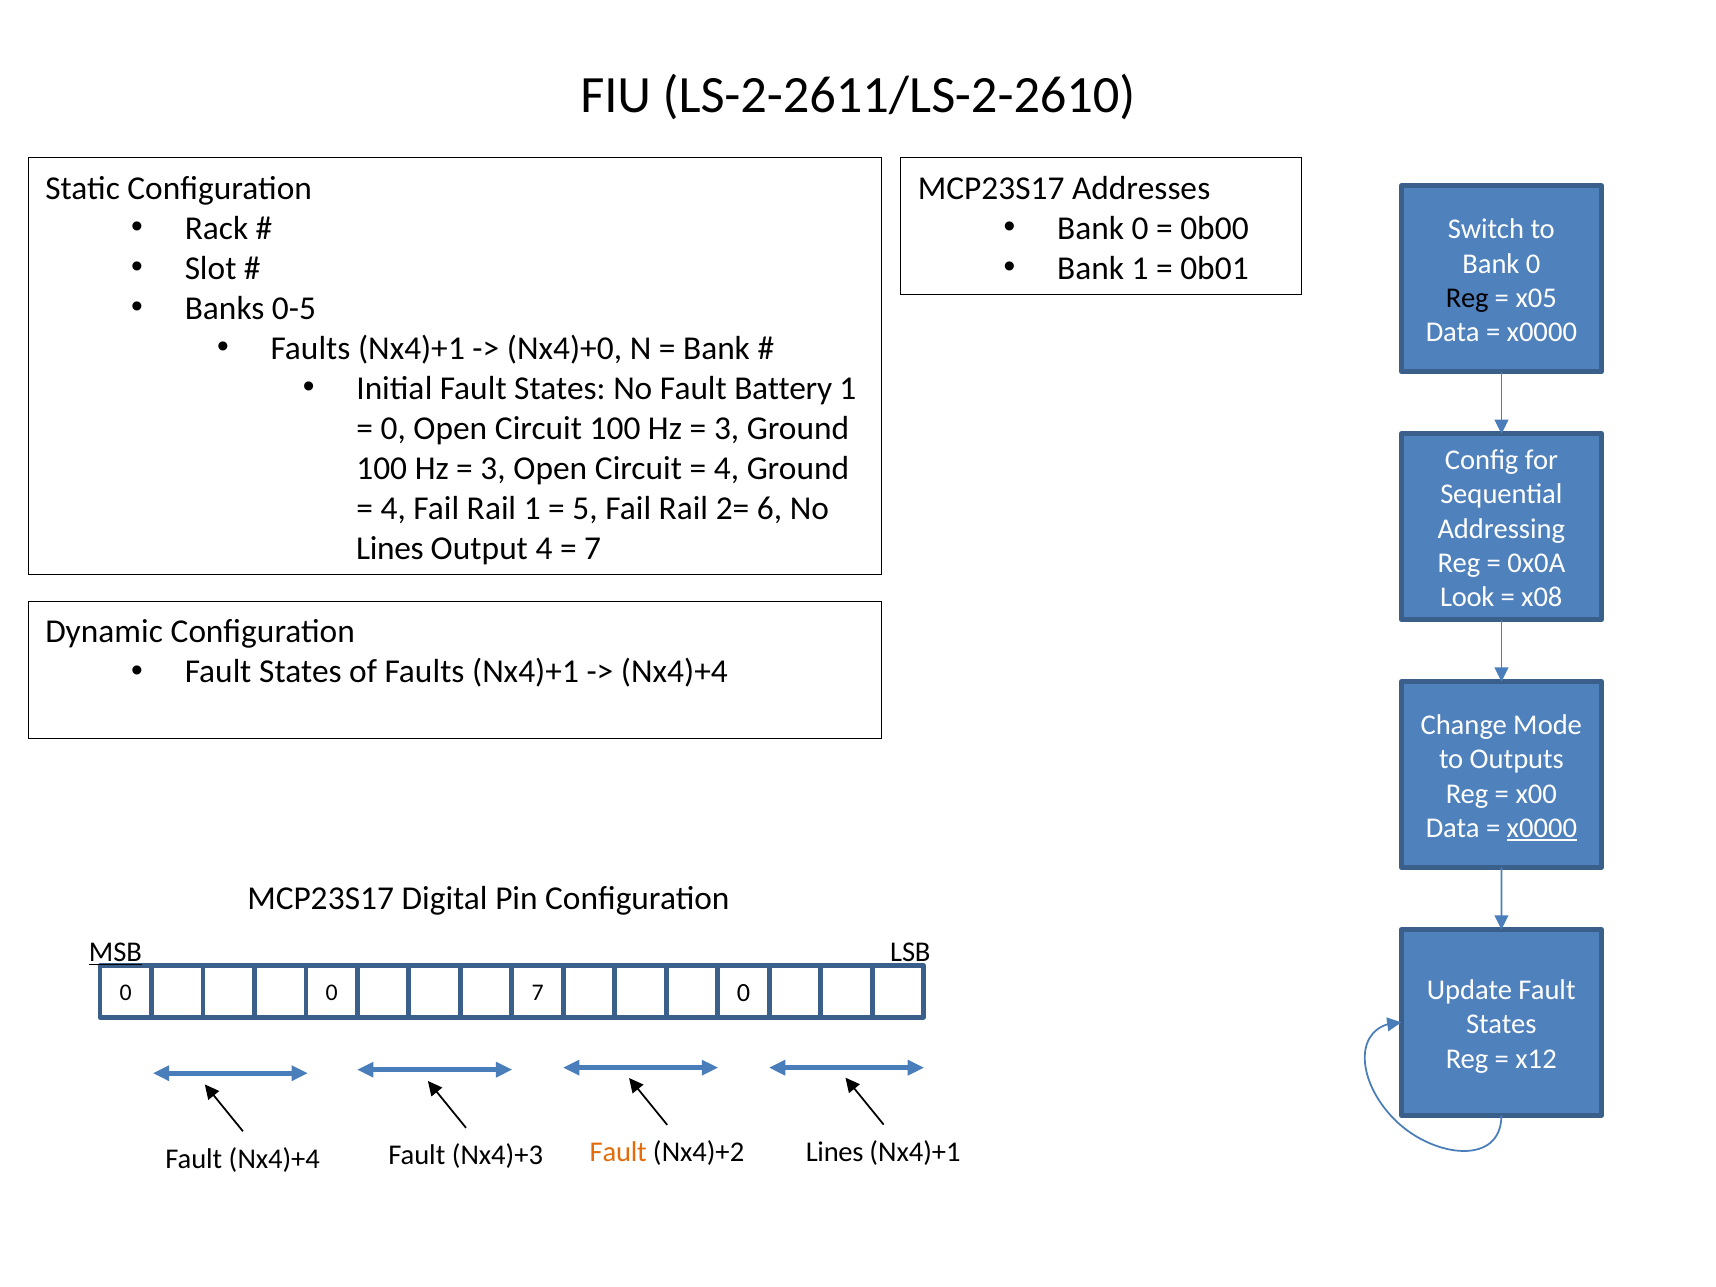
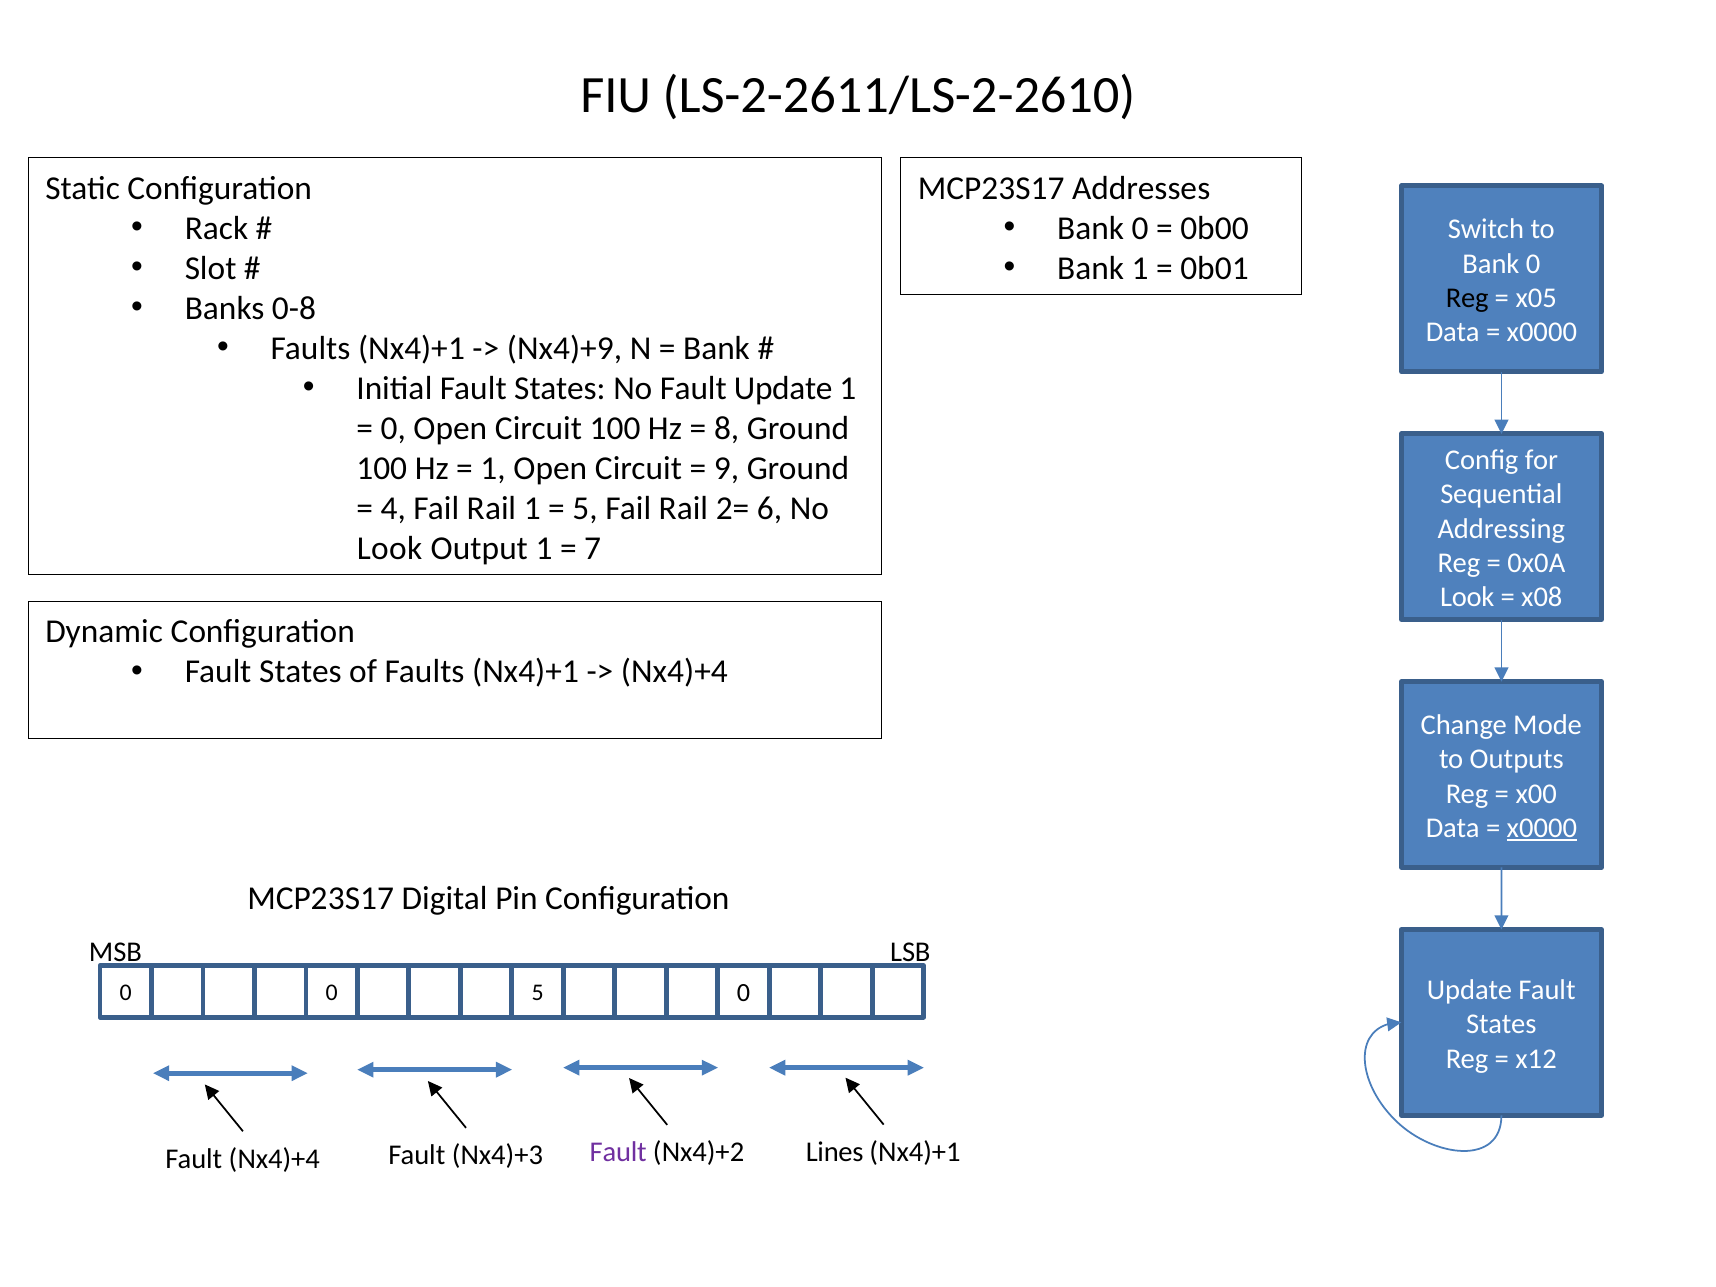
0-5: 0-5 -> 0-8 (294, 308)
Nx4)+0: Nx4)+0 -> Nx4)+9 (564, 348)
Fault Battery: Battery -> Update (783, 388)
3: 3 -> 8 (727, 428)
3: 3 -> 1 (493, 468)
4: 4 -> 9 (727, 468)
Lines: Lines -> Look (390, 549)
Output 4: 4 -> 1 (544, 549)
MSB underline: present -> none (115, 952)
0 7: 7 -> 5 (538, 993)
Fault colour: orange -> purple (618, 1152)
